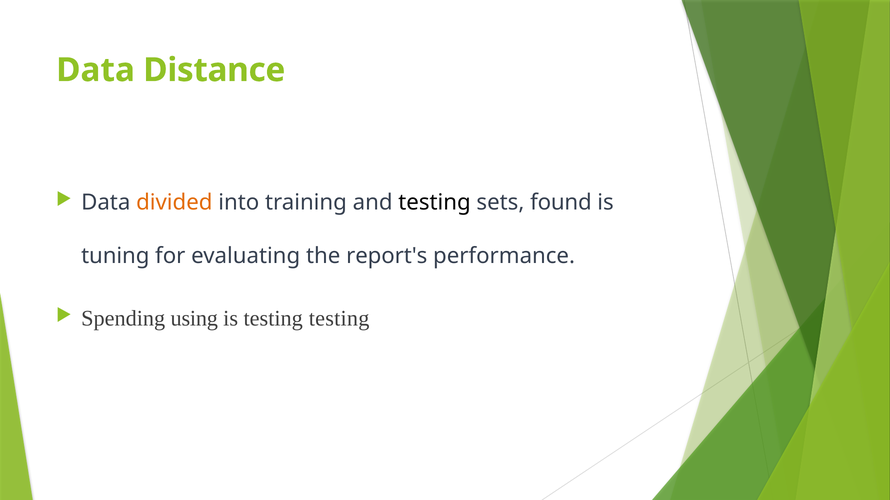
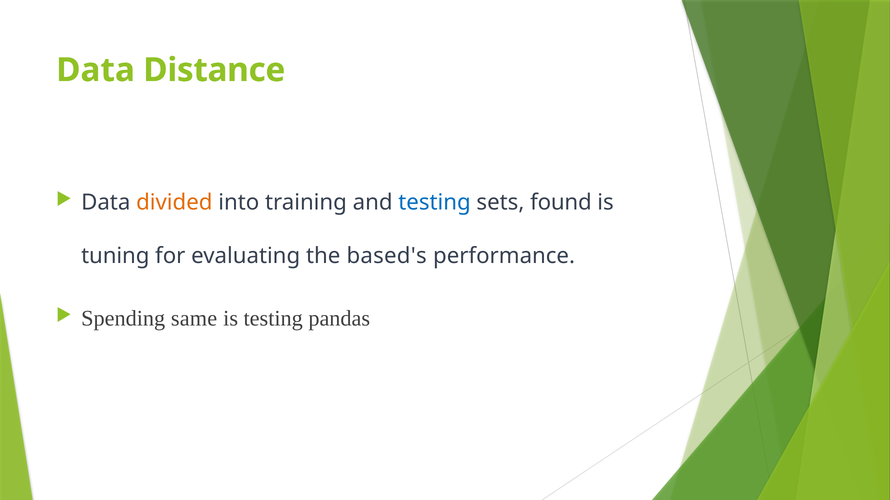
testing colour: black -> blue (435, 203)
report's: report's -> based's (387, 256)
using: using -> same (194, 319)
testing testing: testing -> pandas (339, 319)
